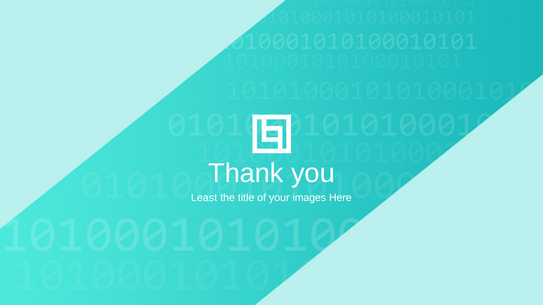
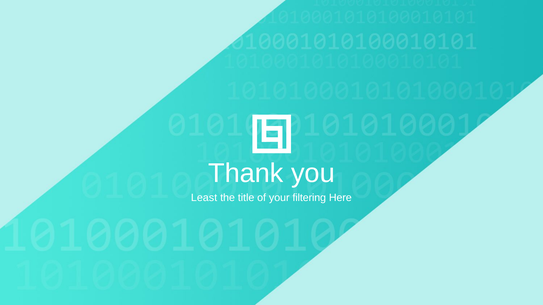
images: images -> filtering (309, 198)
